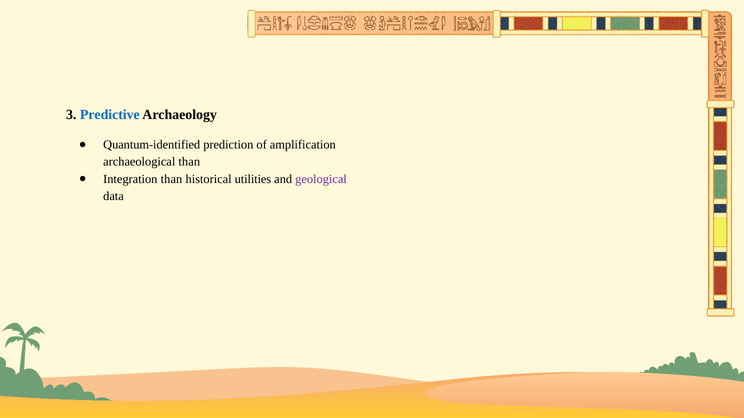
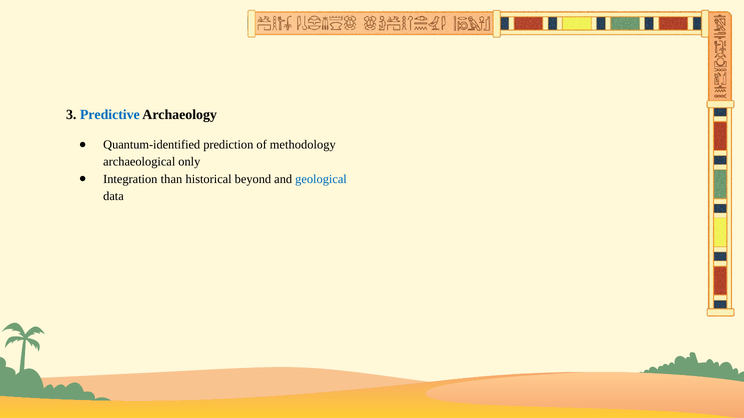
amplification: amplification -> methodology (303, 145)
archaeological than: than -> only (189, 162)
utilities: utilities -> beyond (253, 179)
geological colour: purple -> blue (321, 179)
